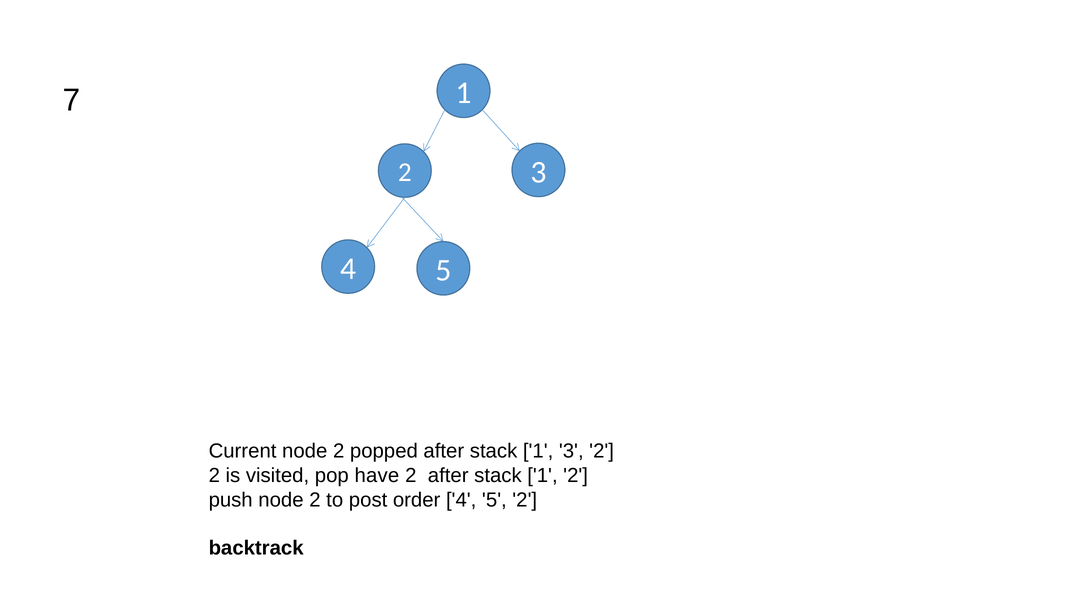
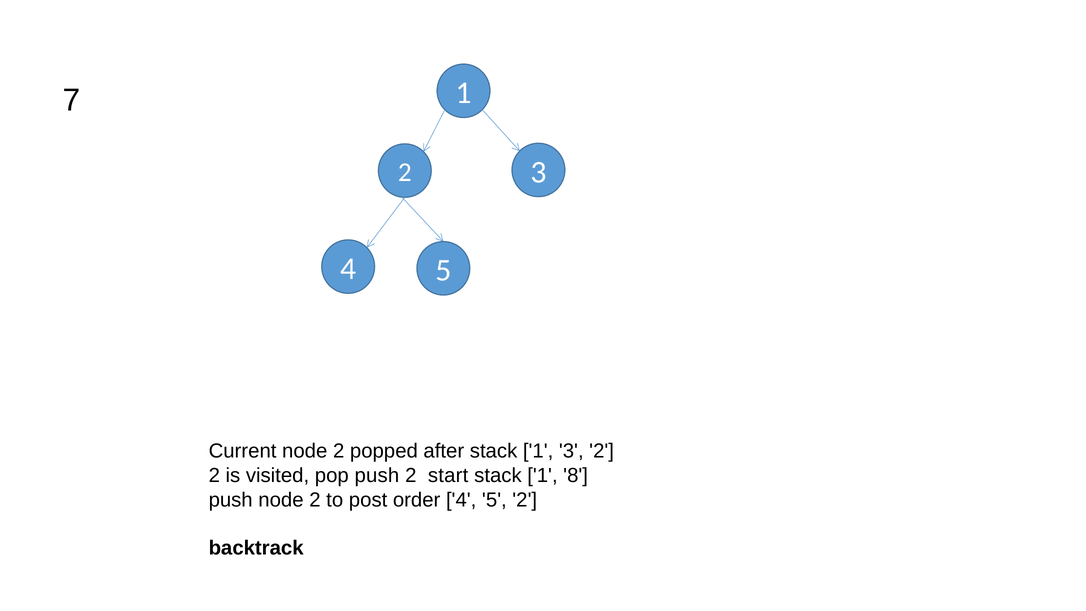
pop have: have -> push (377, 476)
2 after: after -> start (448, 476)
stack 1 2: 2 -> 8 (576, 476)
